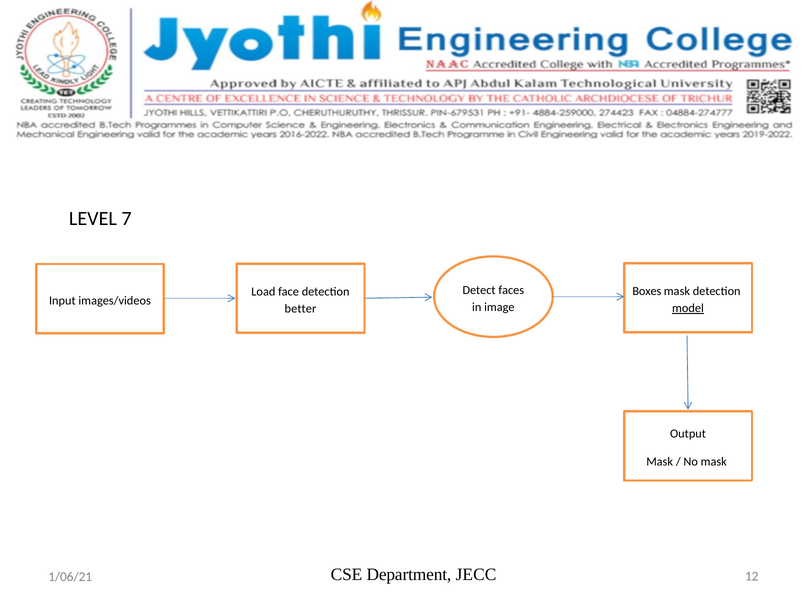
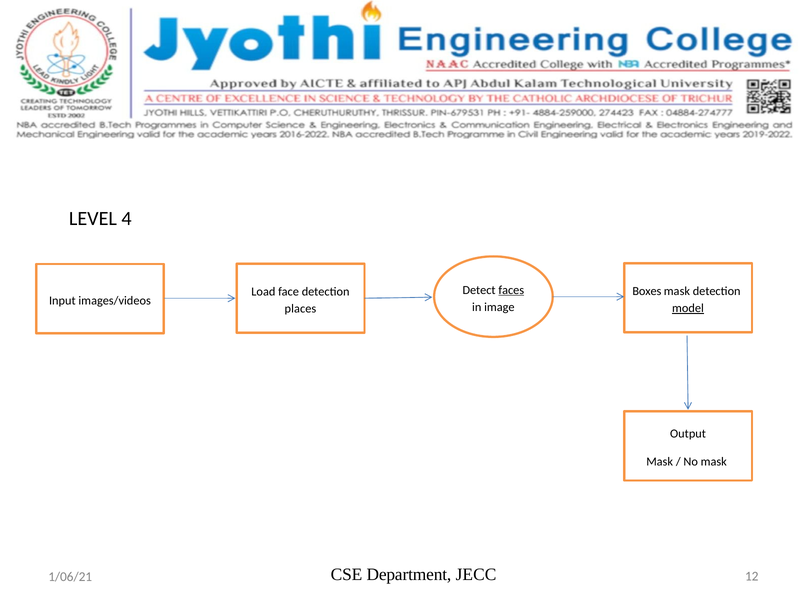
7: 7 -> 4 (127, 219)
faces underline: none -> present (511, 290)
better: better -> places (300, 309)
